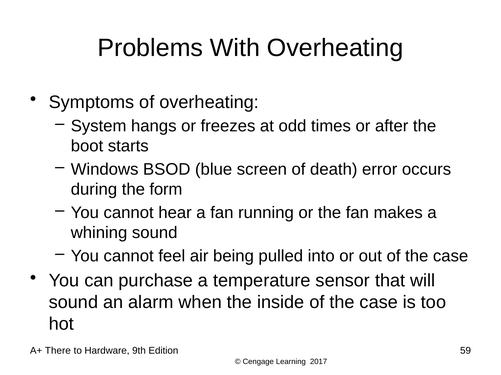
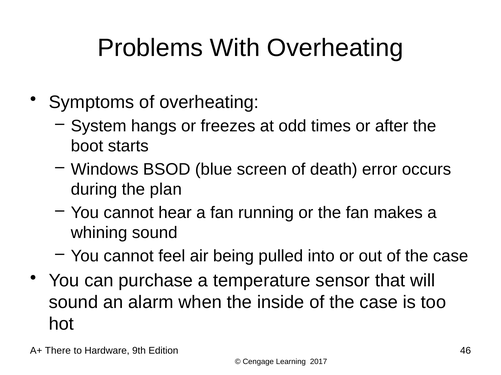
form: form -> plan (166, 190)
59: 59 -> 46 (466, 351)
